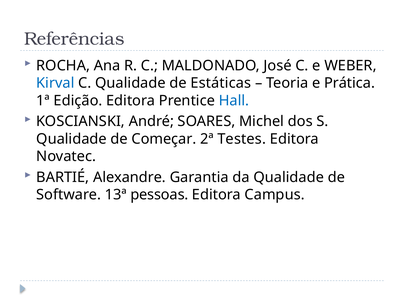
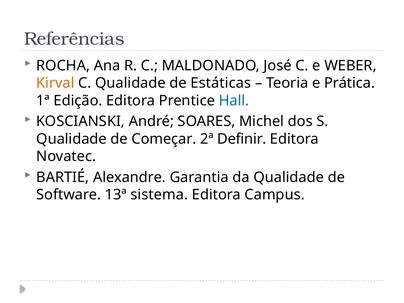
Kirval colour: blue -> orange (55, 83)
Testes: Testes -> Definir (242, 139)
pessoas: pessoas -> sistema (159, 195)
